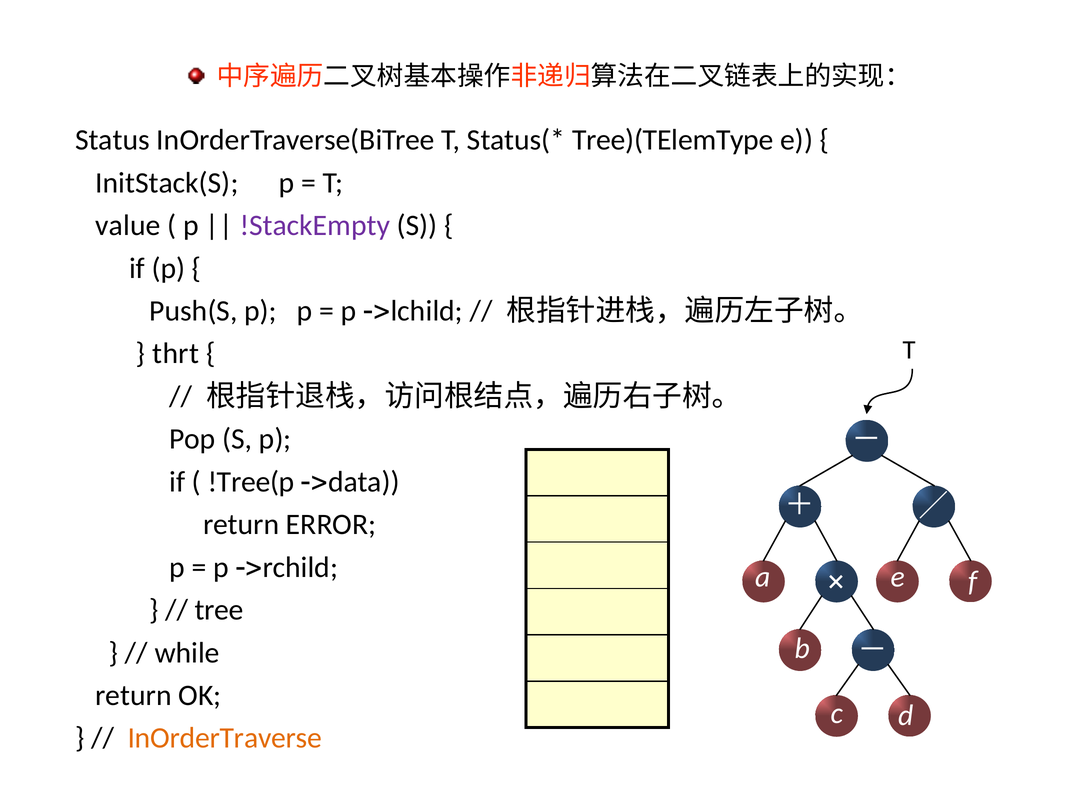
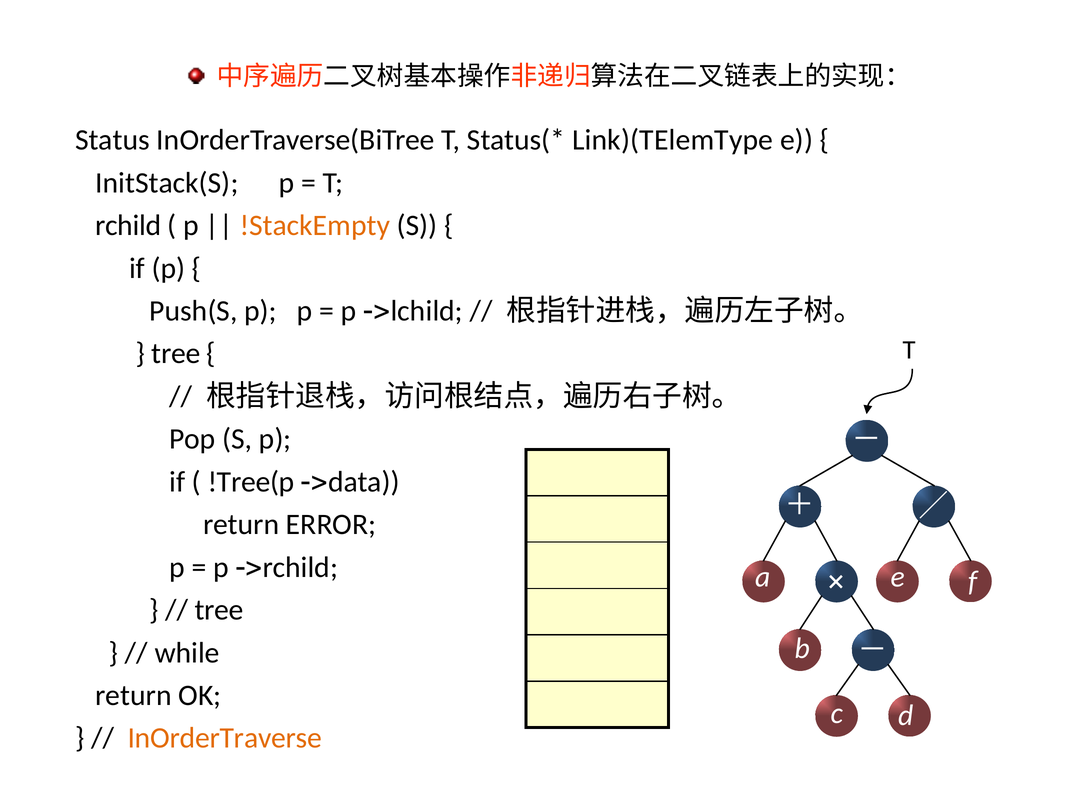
Tree)(TElemType: Tree)(TElemType -> Link)(TElemType (673, 140)
value: value -> rchild (128, 226)
!StackEmpty colour: purple -> orange (315, 226)
thrt: thrt -> tree (176, 354)
